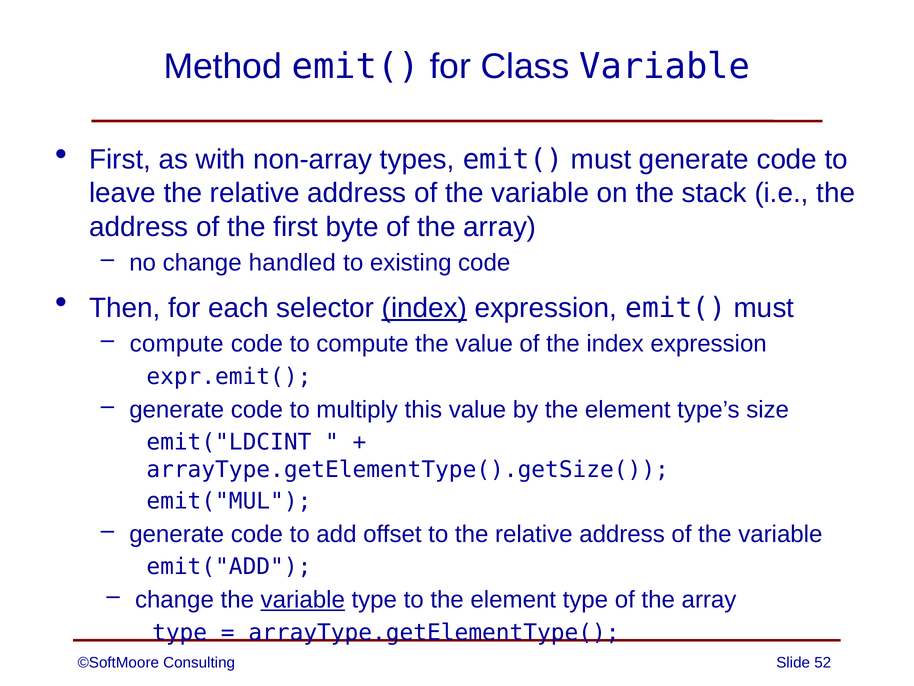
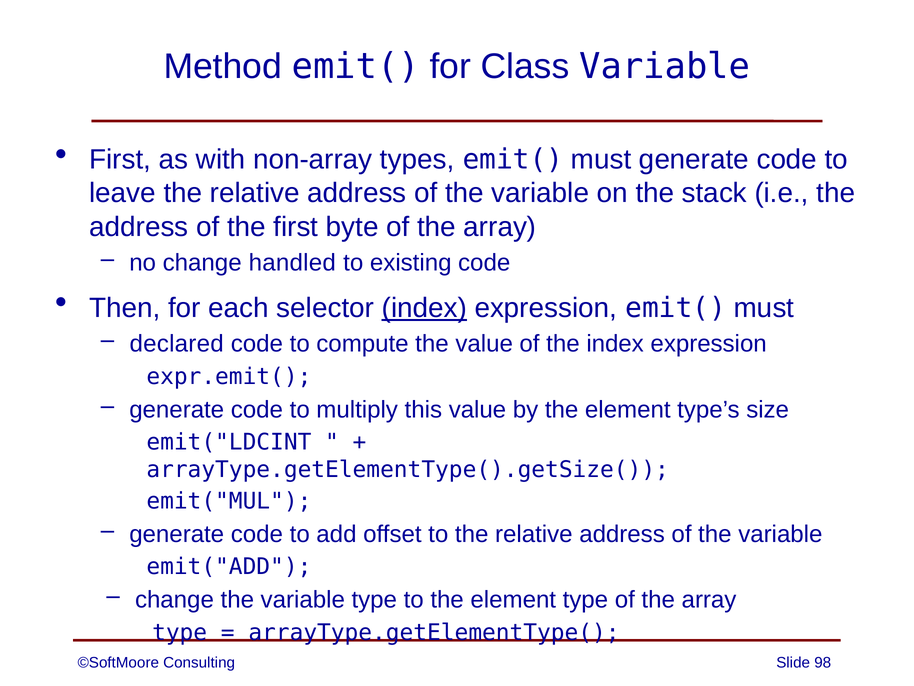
compute: compute -> declared (177, 344)
variable underline: present -> none (303, 599)
52: 52 -> 98 (823, 662)
